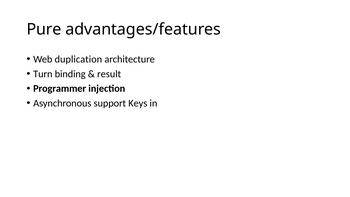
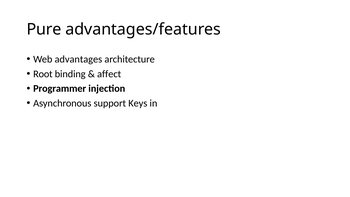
duplication: duplication -> advantages (78, 59)
Turn: Turn -> Root (43, 74)
result: result -> affect (109, 74)
